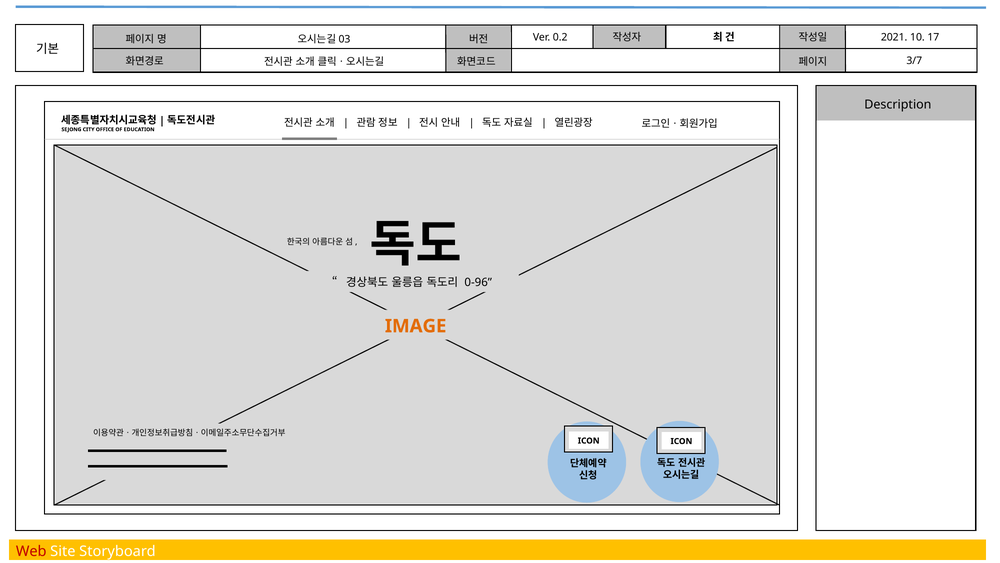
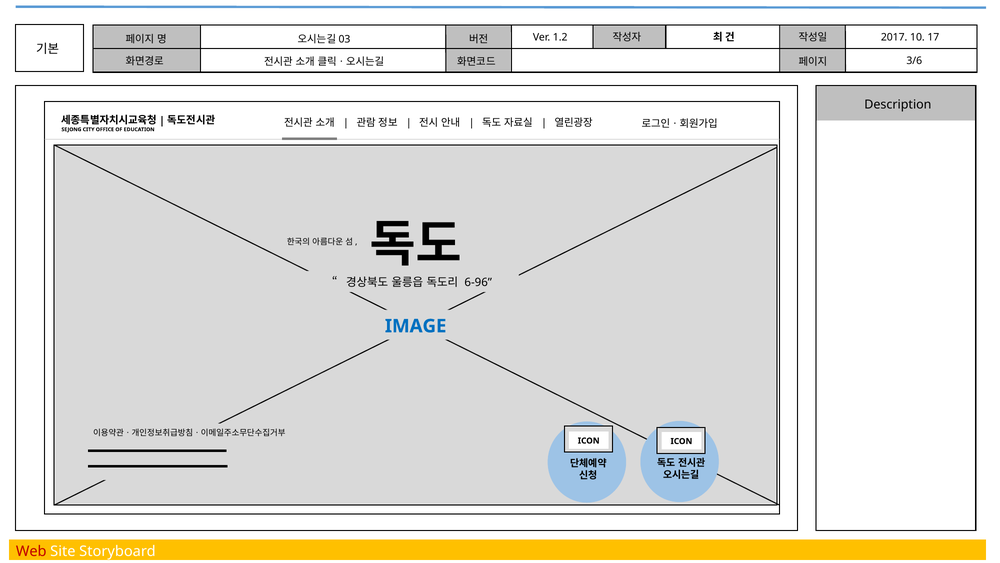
0.2: 0.2 -> 1.2 (560, 37)
2021: 2021 -> 2017 (894, 37)
3/7: 3/7 -> 3/6 (914, 61)
0-96: 0-96 -> 6-96 (478, 282)
IMAGE colour: orange -> blue (416, 326)
